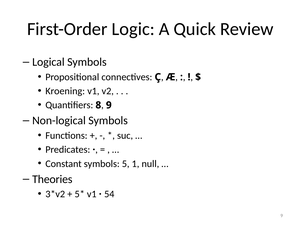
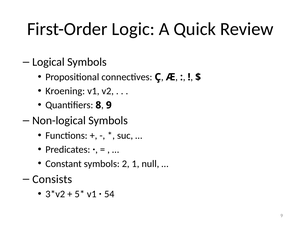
5: 5 -> 2 (126, 164)
Theories: Theories -> Consists (52, 179)
